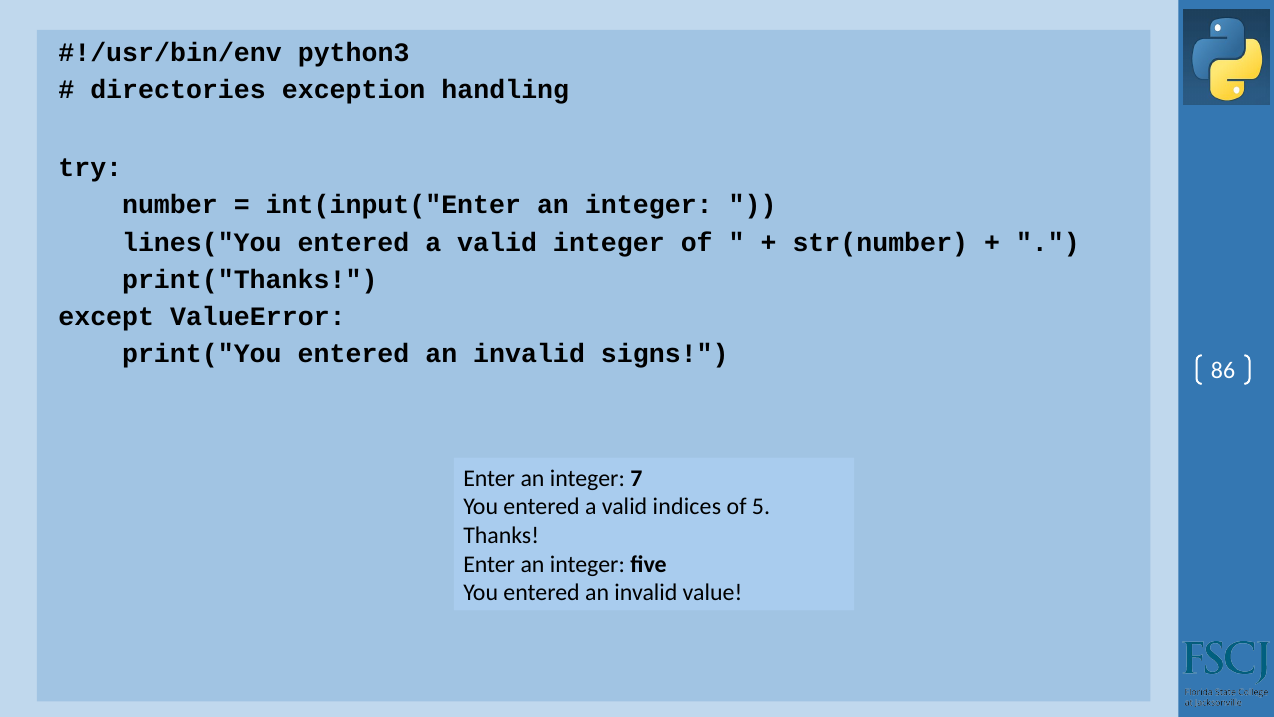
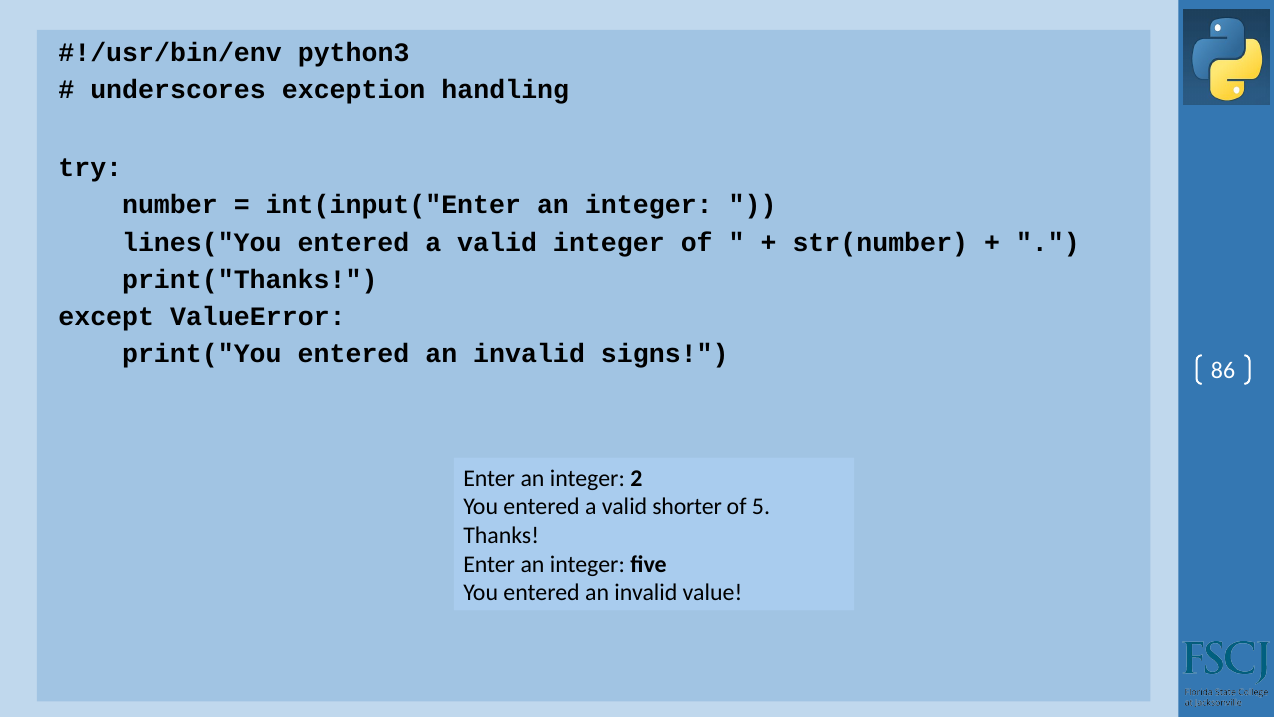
directories: directories -> underscores (178, 90)
7: 7 -> 2 (637, 478)
indices: indices -> shorter (687, 507)
